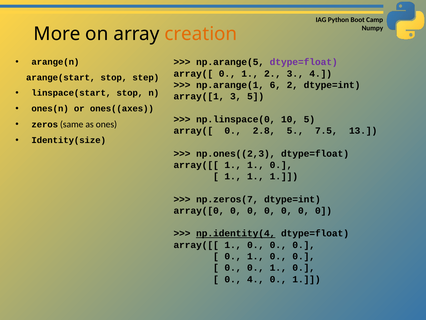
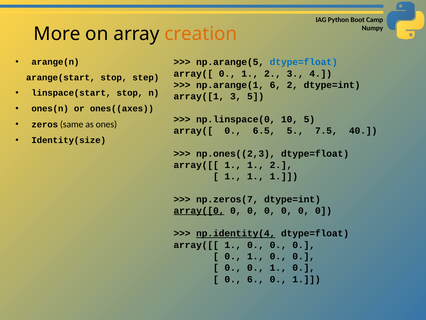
dtype=float colour: purple -> blue (304, 62)
2.8: 2.8 -> 6.5 (264, 131)
13: 13 -> 40 (363, 131)
1 1 0: 0 -> 2 (281, 165)
array([0 underline: none -> present (199, 210)
0 4: 4 -> 6 (256, 279)
